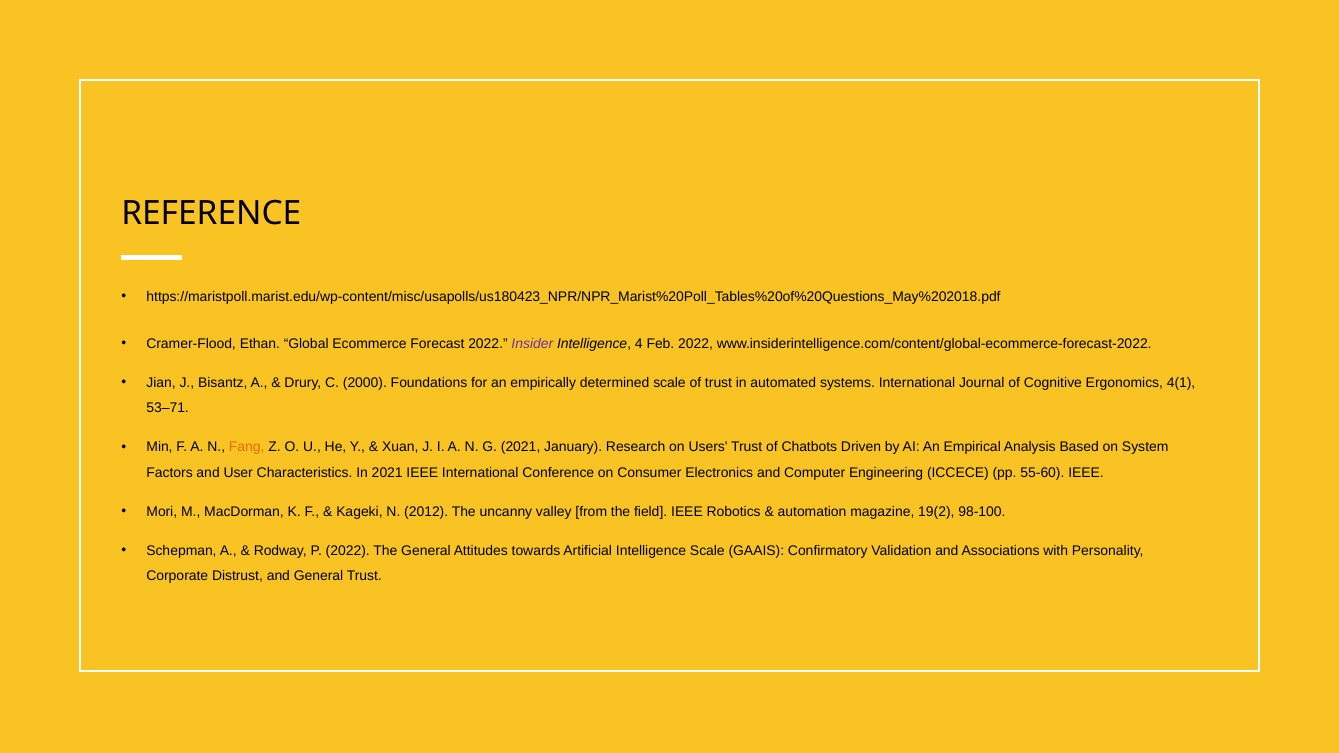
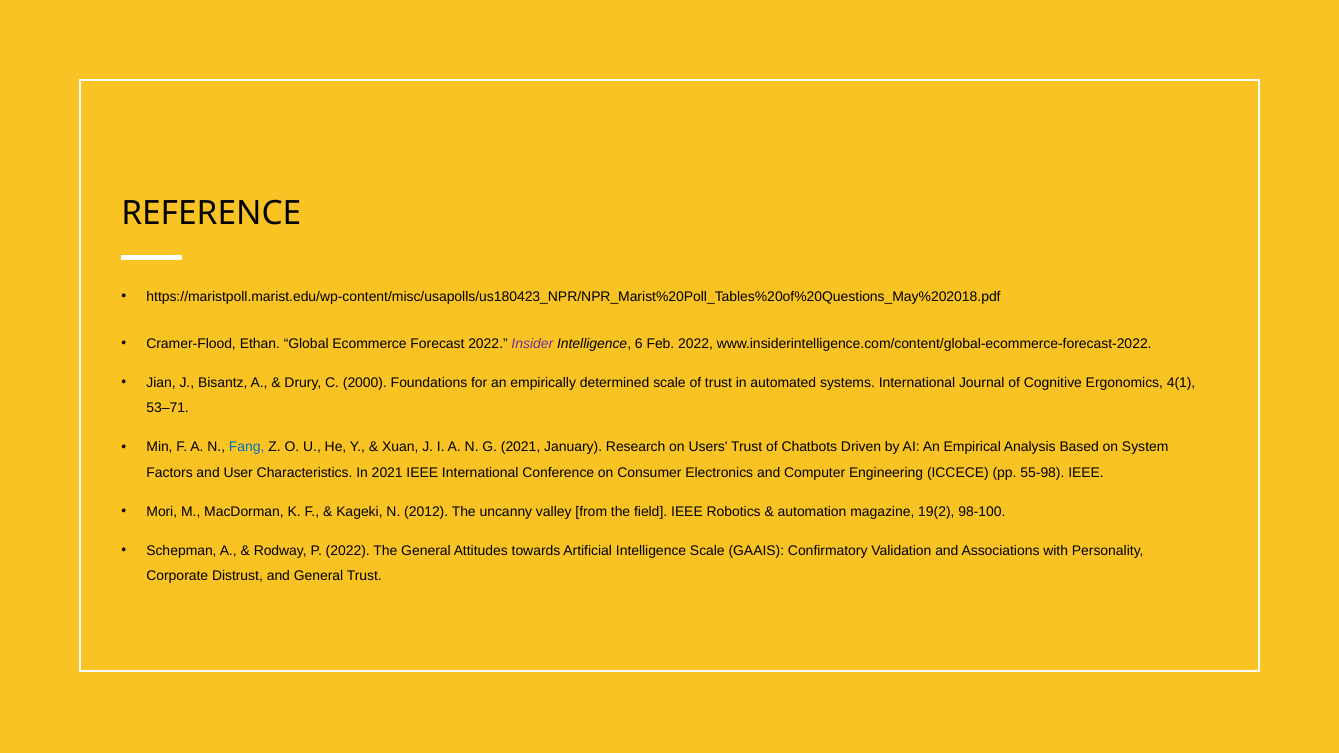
4: 4 -> 6 (639, 344)
Fang colour: orange -> blue (247, 447)
55-60: 55-60 -> 55-98 (1042, 473)
